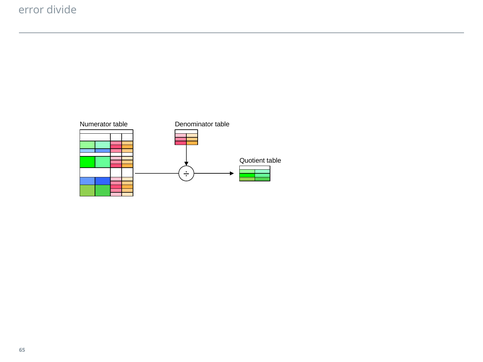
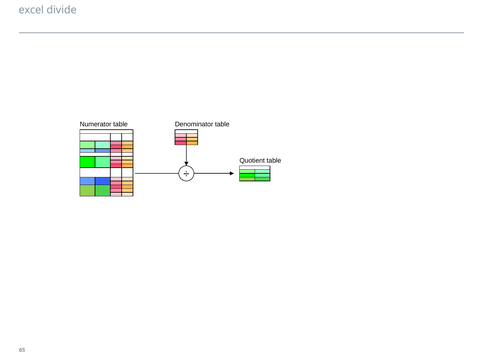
error: error -> excel (31, 10)
